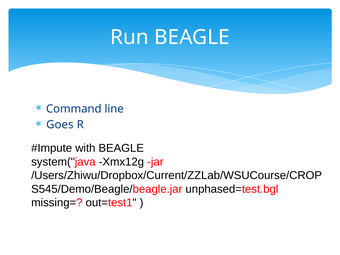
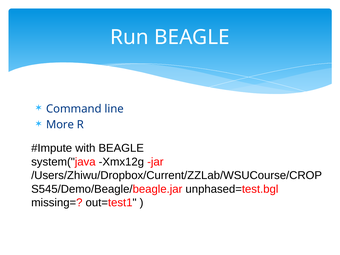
Goes: Goes -> More (60, 125)
